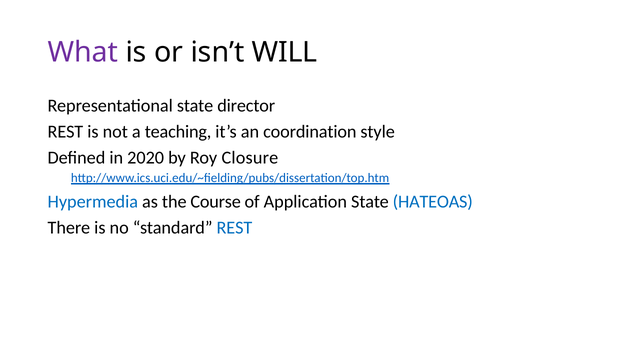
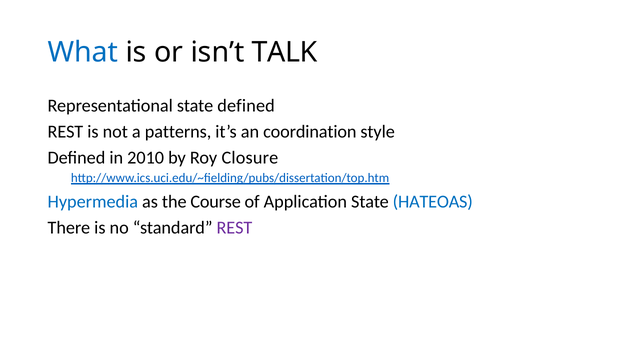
What colour: purple -> blue (83, 52)
WILL: WILL -> TALK (285, 52)
state director: director -> defined (246, 106)
teaching: teaching -> patterns (178, 132)
2020: 2020 -> 2010 (146, 158)
REST colour: blue -> purple (234, 228)
